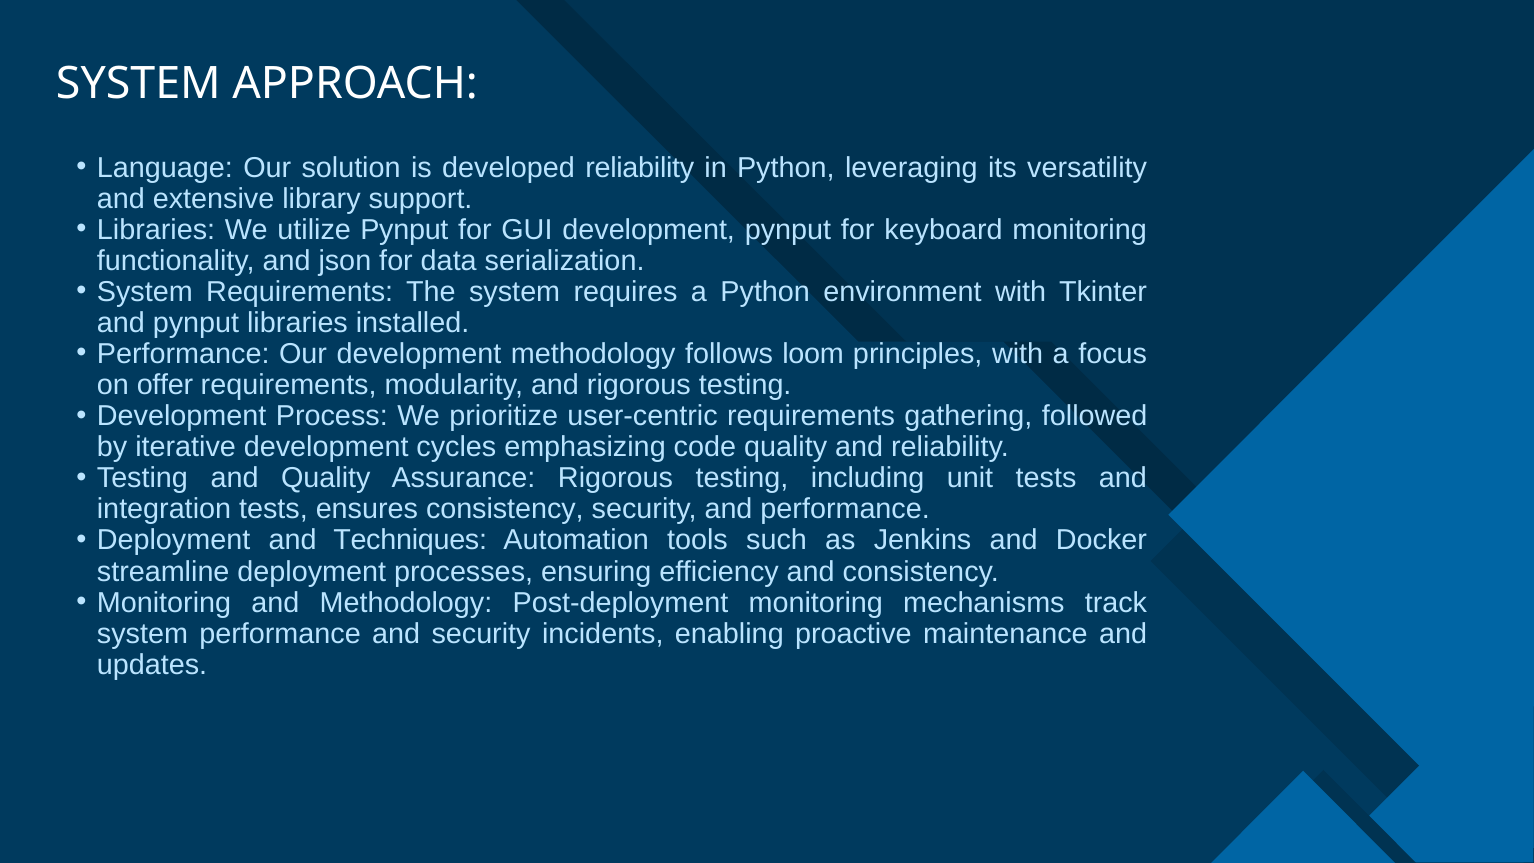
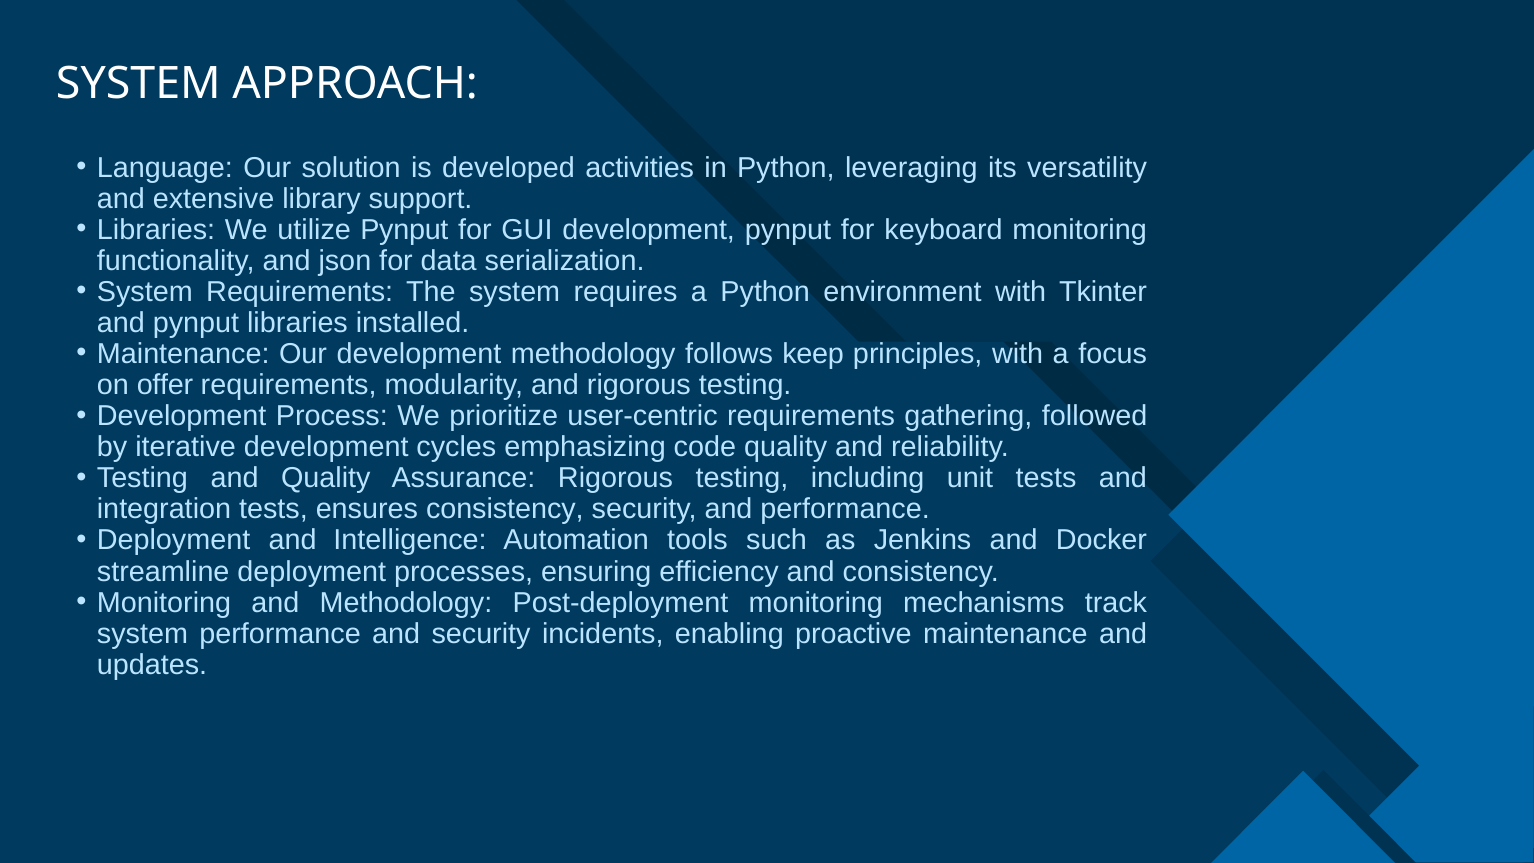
developed reliability: reliability -> activities (640, 168)
Performance: Performance -> Maintenance (183, 354)
loom: loom -> keep (813, 354)
Techniques: Techniques -> Intelligence (410, 540)
